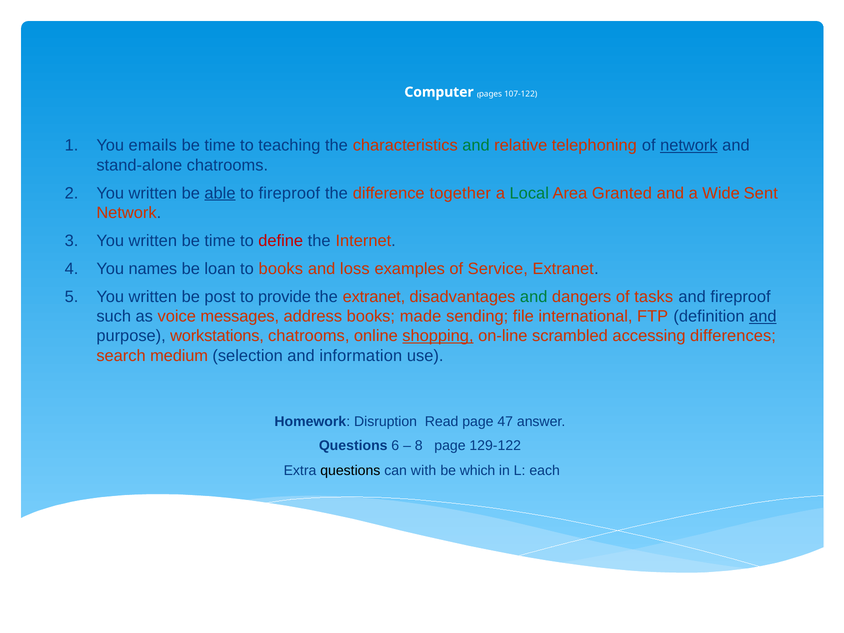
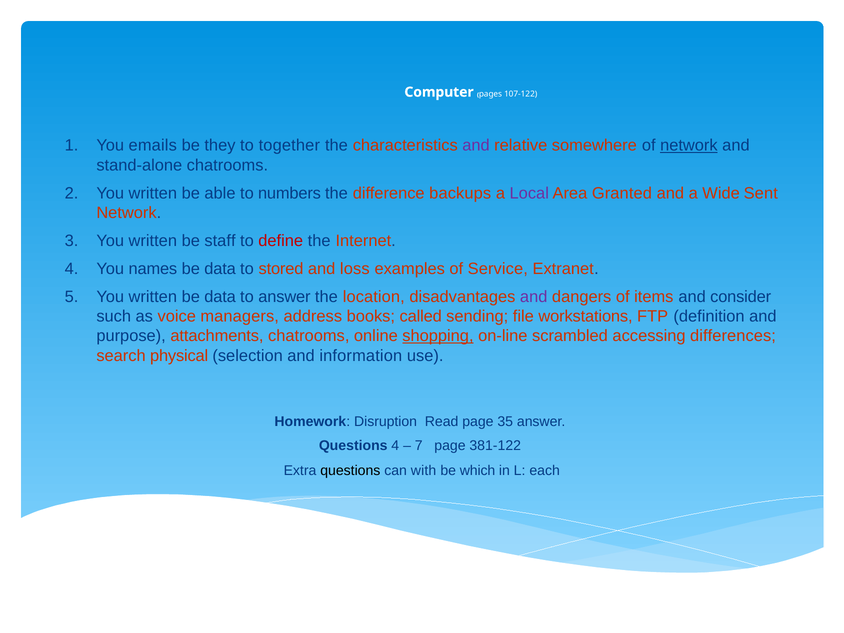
time: time -> they (220, 146)
teaching: teaching -> together (289, 146)
and colour: green -> purple (476, 146)
telephoning: telephoning -> somewhere (594, 146)
able underline: present -> none (220, 193)
to fireproof: fireproof -> numbers (289, 193)
together: together -> backups (460, 193)
Local colour: green -> purple (529, 193)
time: time -> staff (220, 241)
loan: loan -> data (220, 269)
to books: books -> stored (281, 269)
post: post -> data (220, 297)
to provide: provide -> answer (284, 297)
the extranet: extranet -> location (374, 297)
and colour: green -> purple (534, 297)
tasks: tasks -> items (654, 297)
and fireproof: fireproof -> consider (741, 297)
messages: messages -> managers (240, 316)
made: made -> called (421, 316)
international: international -> workstations (586, 316)
and underline: present -> none (763, 316)
workstations: workstations -> attachments (217, 336)
medium: medium -> physical (179, 356)
47: 47 -> 35 (505, 422)
Questions 6: 6 -> 4 (395, 446)
8: 8 -> 7 (419, 446)
129-122: 129-122 -> 381-122 (495, 446)
